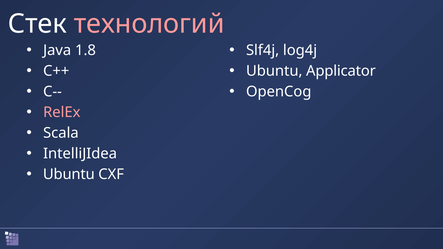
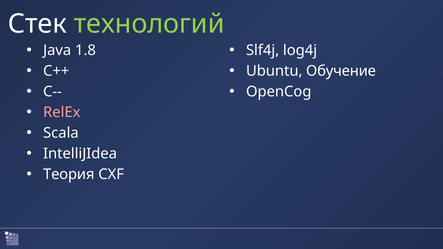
технологий colour: pink -> light green (149, 24)
Applicator: Applicator -> Обучение (341, 71)
Ubuntu: Ubuntu -> Теория (69, 174)
